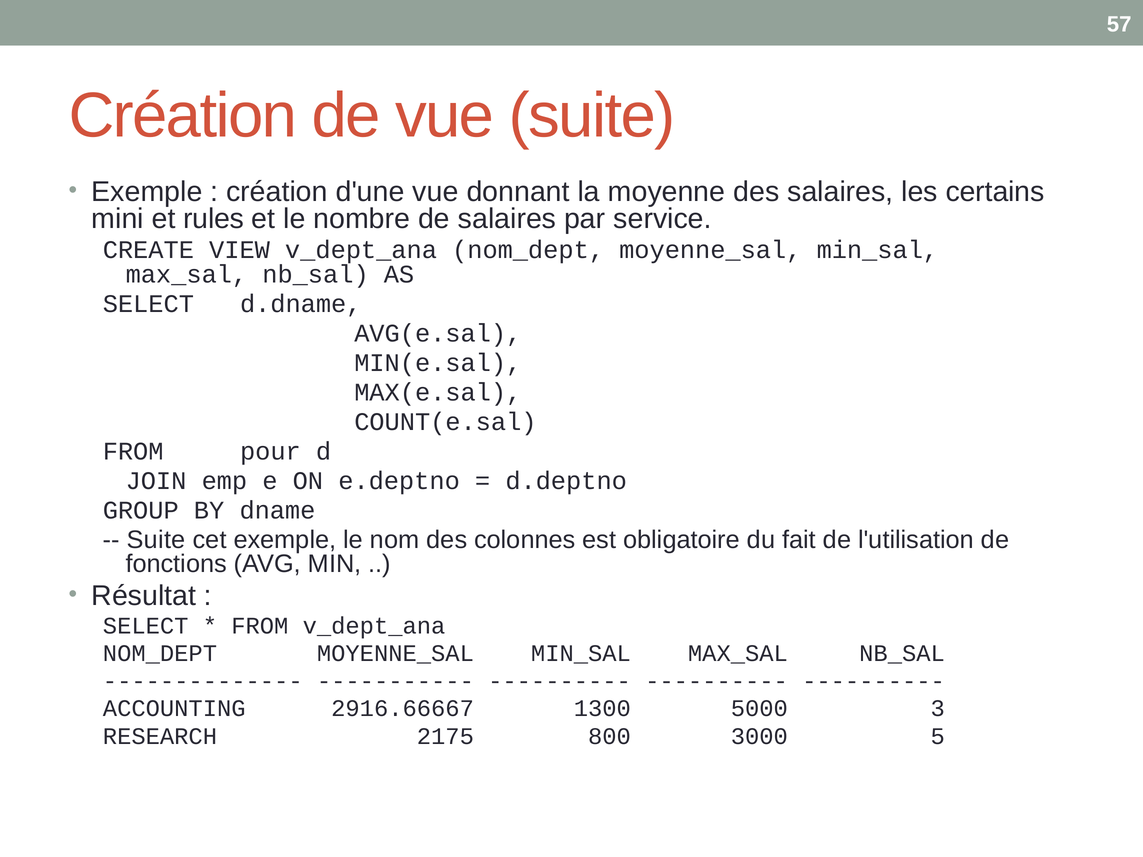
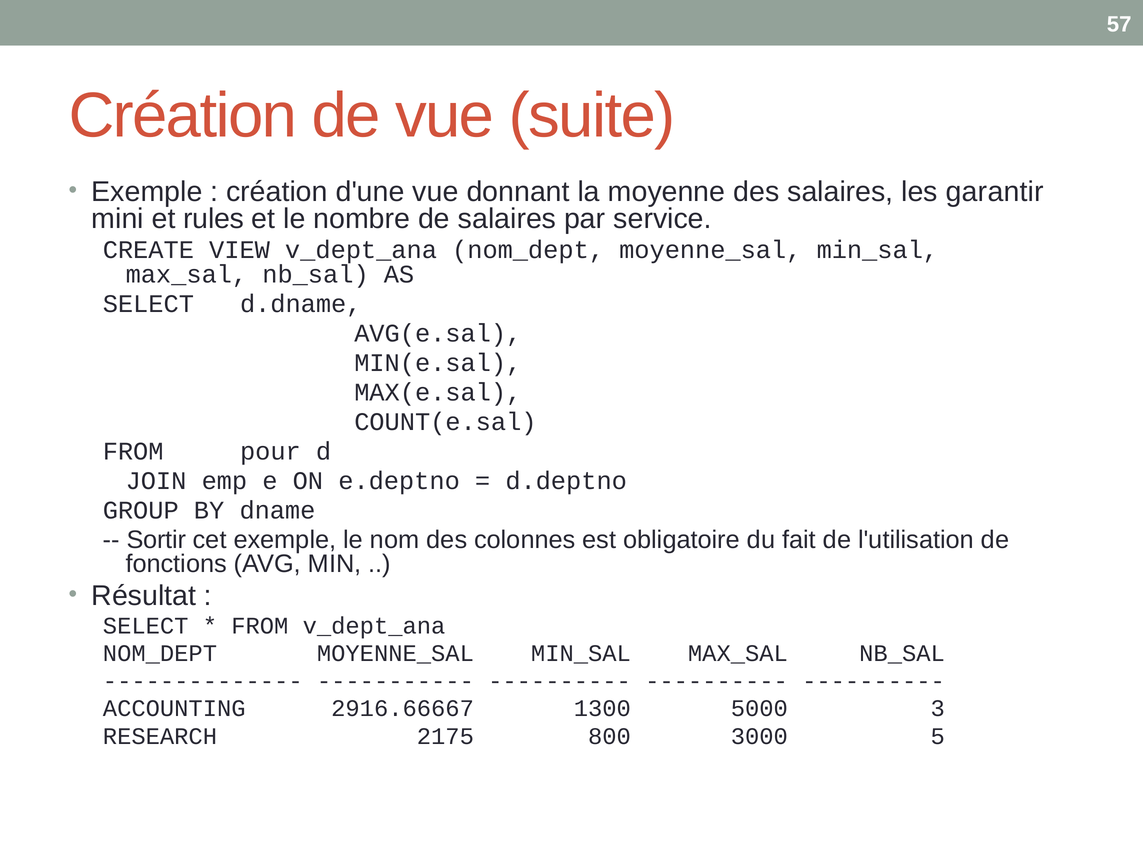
certains: certains -> garantir (995, 192)
Suite: Suite -> Sortir (156, 540)
